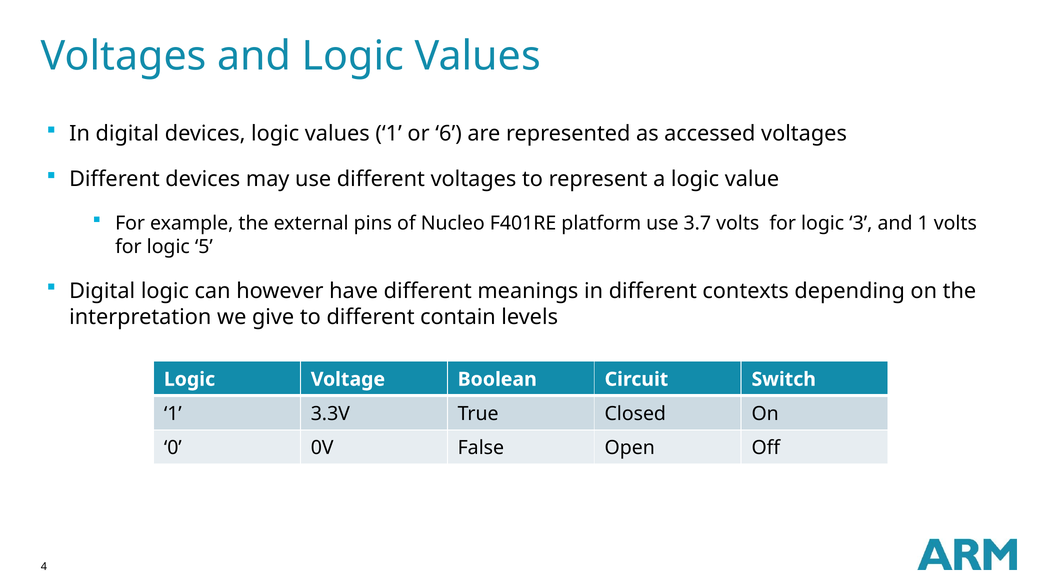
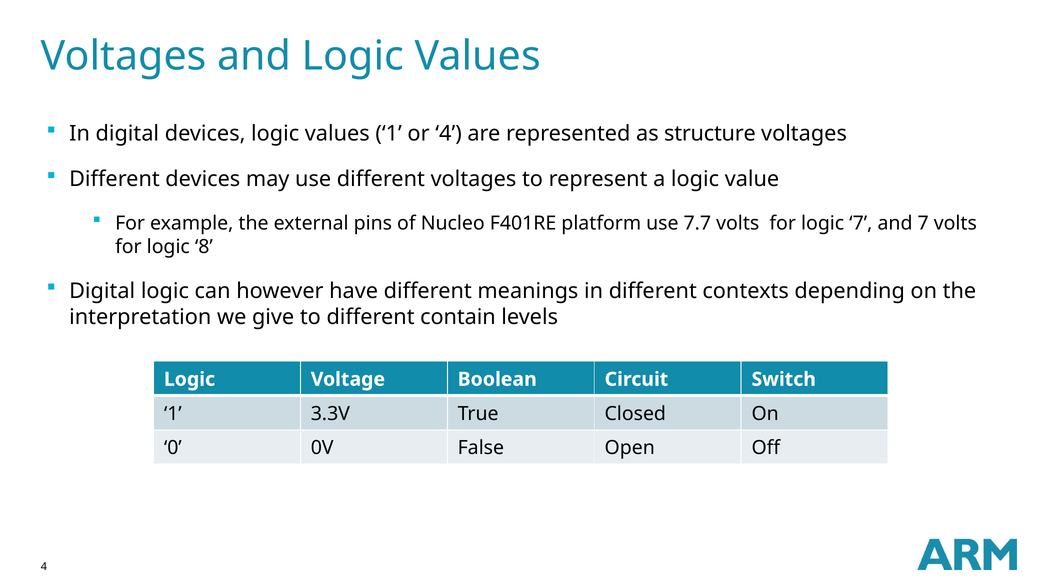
or 6: 6 -> 4 (449, 134)
accessed: accessed -> structure (710, 134)
3.7: 3.7 -> 7.7 (697, 223)
logic 3: 3 -> 7 (861, 223)
and 1: 1 -> 7 (923, 223)
5: 5 -> 8 (204, 247)
